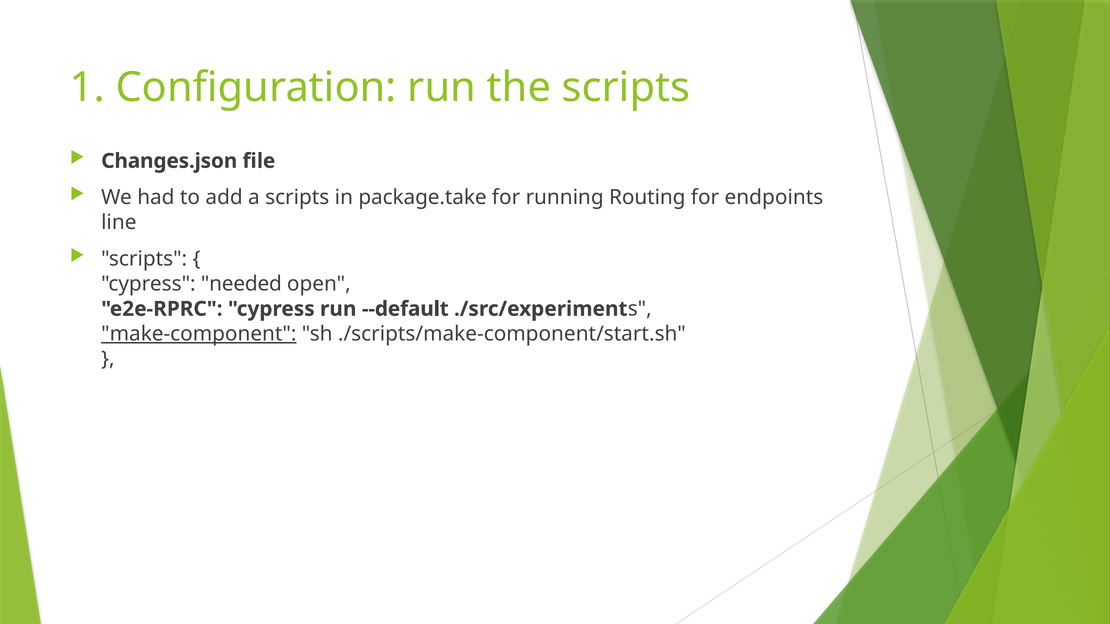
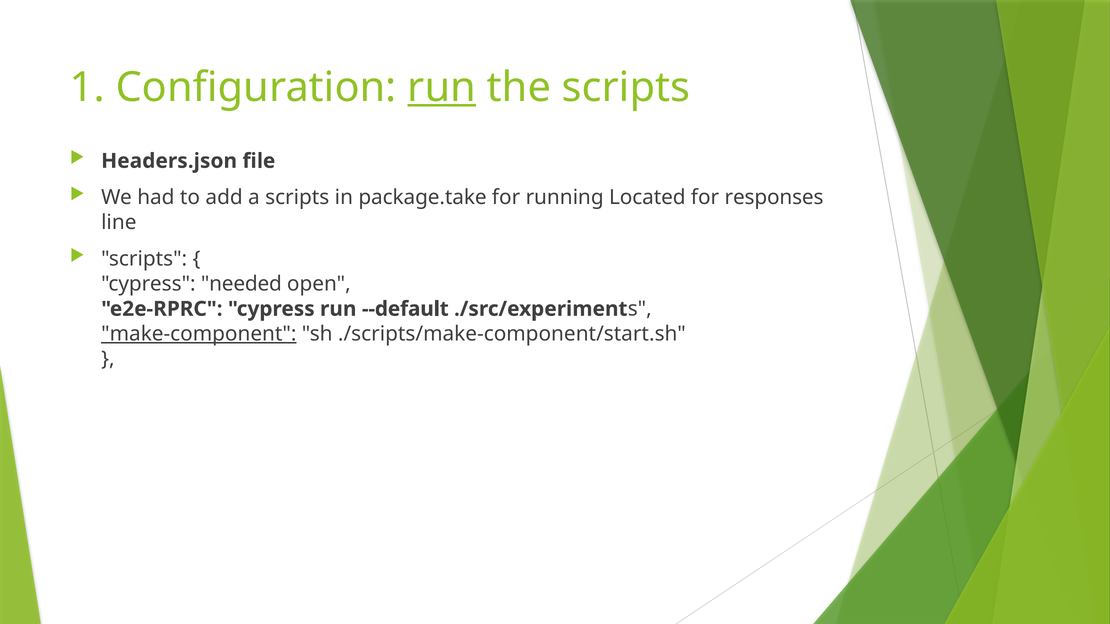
run underline: none -> present (442, 88)
Changes.json: Changes.json -> Headers.json (169, 161)
Routing: Routing -> Located (647, 198)
endpoints: endpoints -> responses (774, 198)
